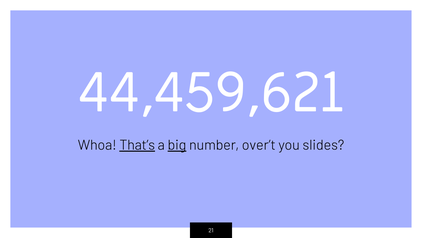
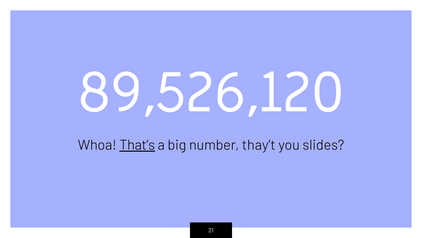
44,459,621: 44,459,621 -> 89,526,120 (211, 93)
big underline: present -> none (177, 145)
over’t: over’t -> thay’t (259, 145)
